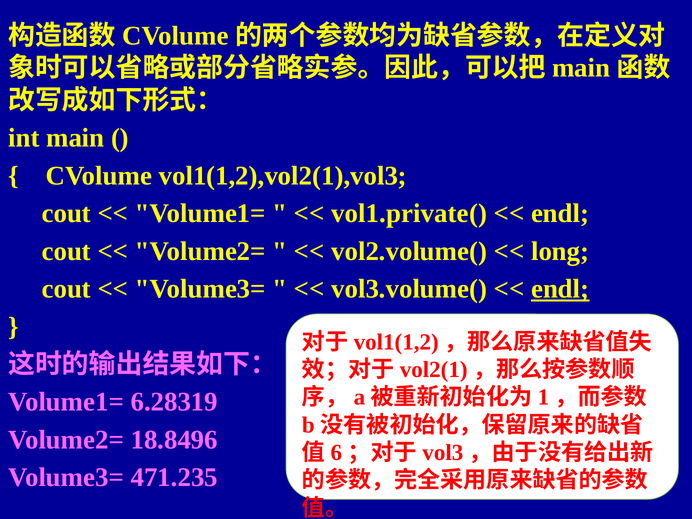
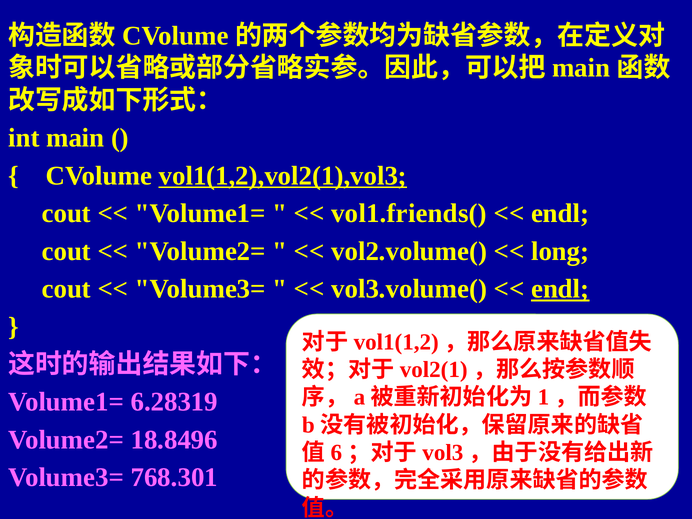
vol1(1,2),vol2(1),vol3 underline: none -> present (283, 176)
vol1.private(: vol1.private( -> vol1.friends( (409, 214)
471.235: 471.235 -> 768.301 (174, 477)
